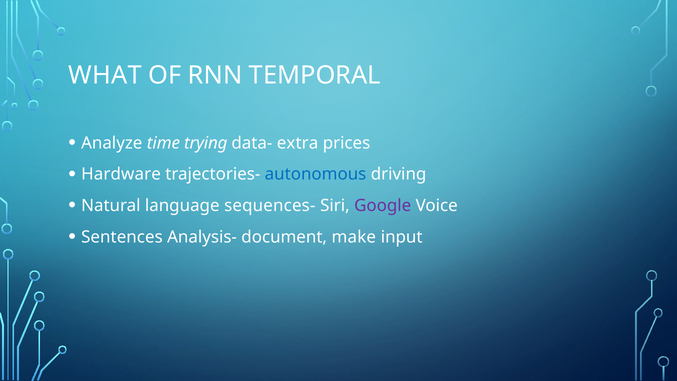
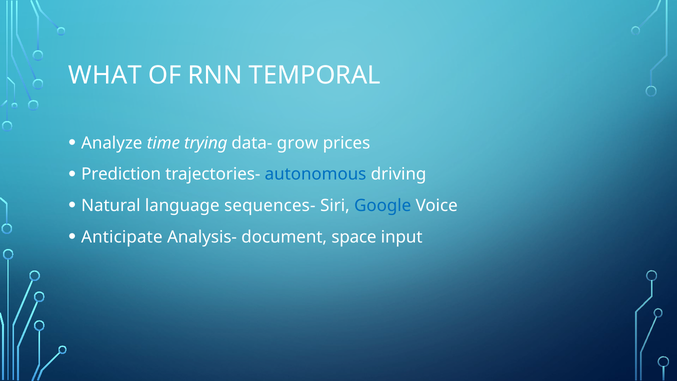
extra: extra -> grow (298, 143)
Hardware: Hardware -> Prediction (121, 174)
Google colour: purple -> blue (383, 206)
Sentences: Sentences -> Anticipate (122, 237)
make: make -> space (354, 237)
